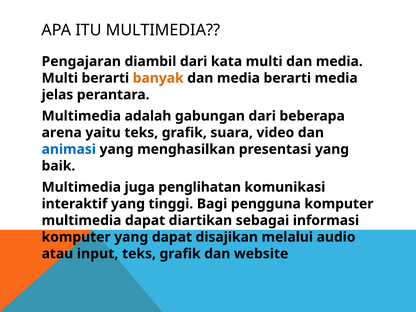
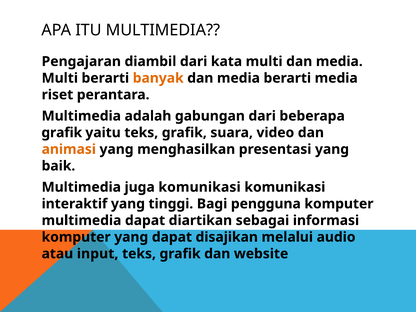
jelas: jelas -> riset (57, 95)
arena: arena -> grafik (62, 133)
animasi colour: blue -> orange (69, 149)
juga penglihatan: penglihatan -> komunikasi (200, 187)
